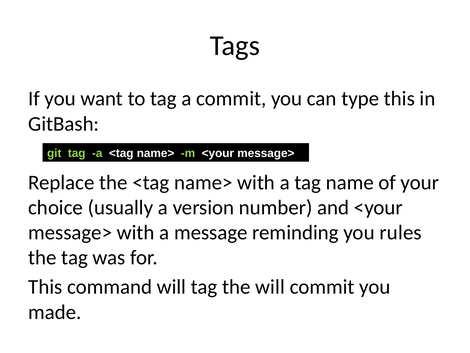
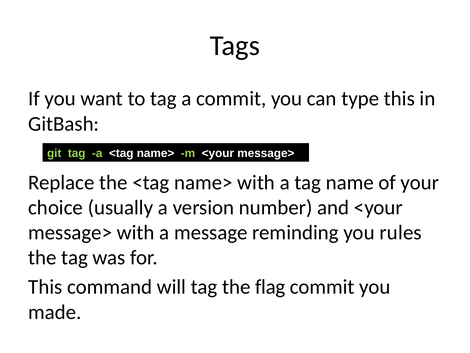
the will: will -> flag (270, 287)
